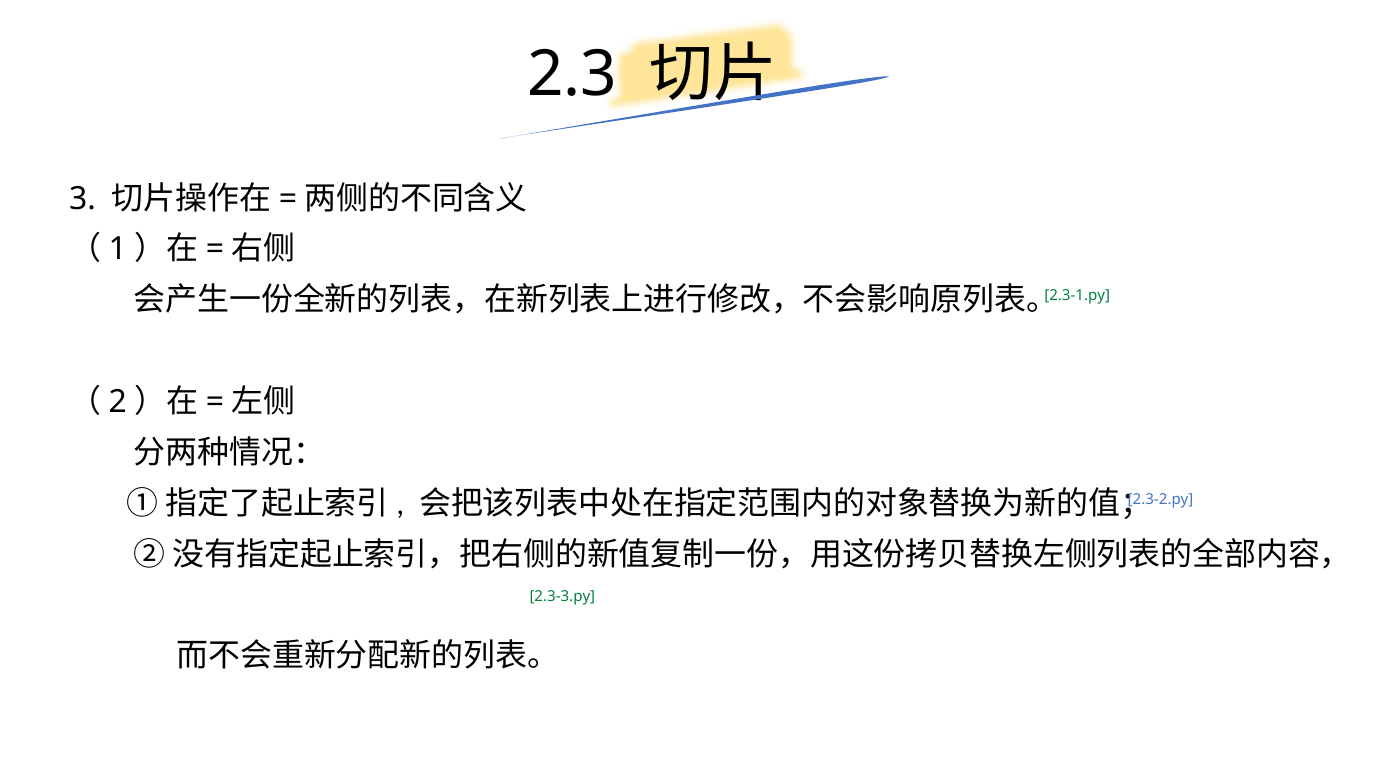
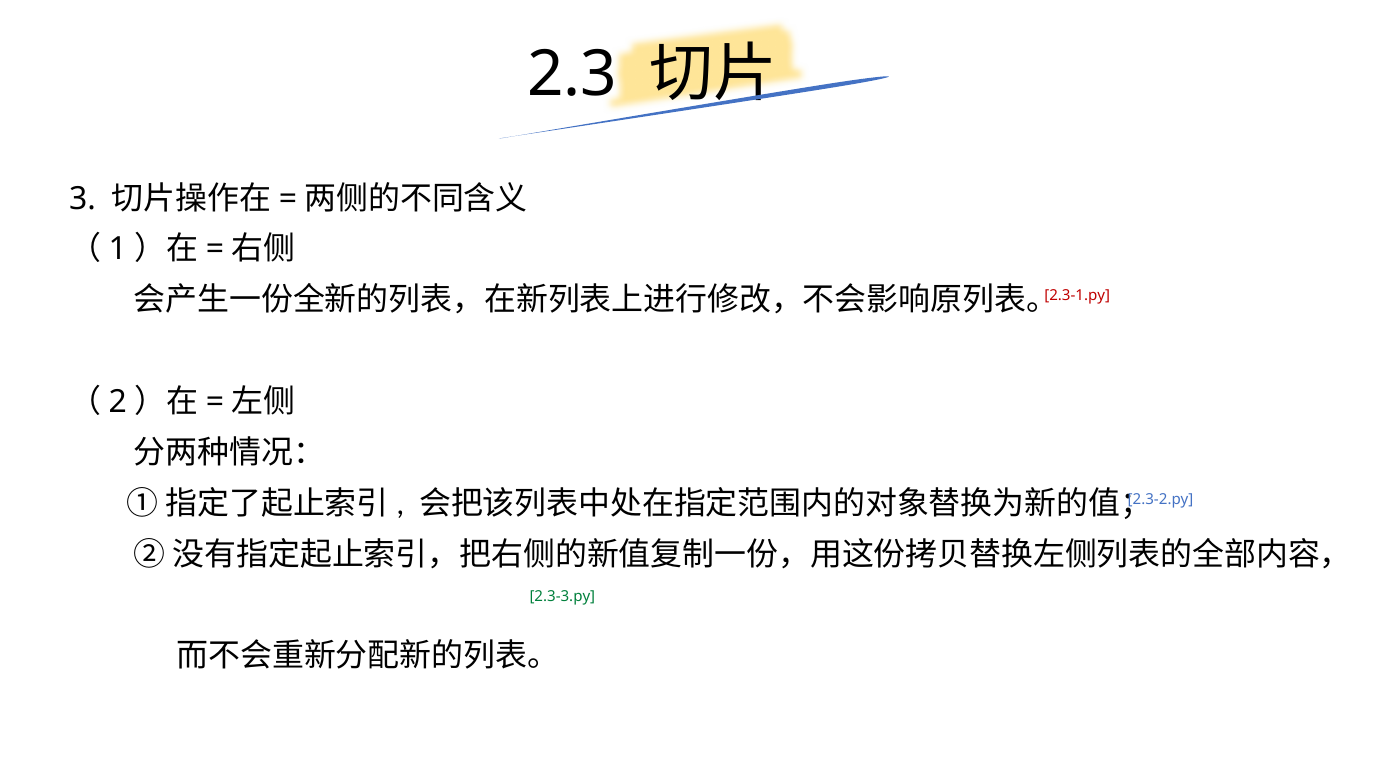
2.3-1.py colour: green -> red (1077, 296)
